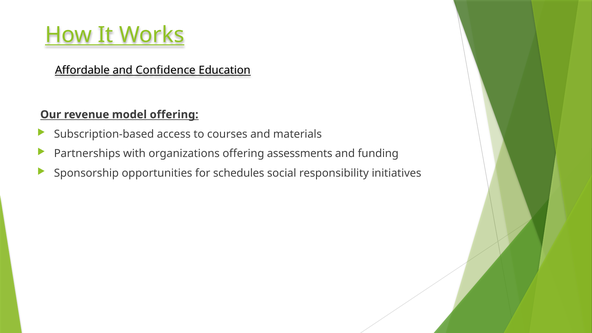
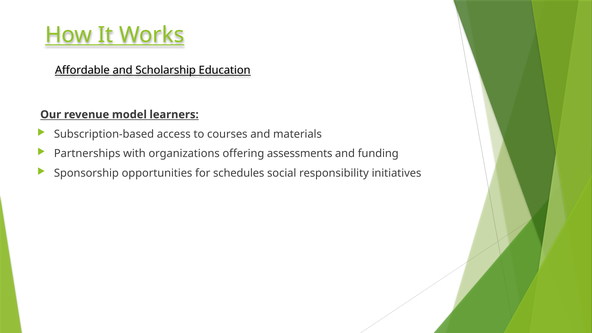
Confidence: Confidence -> Scholarship (166, 70)
model offering: offering -> learners (174, 115)
